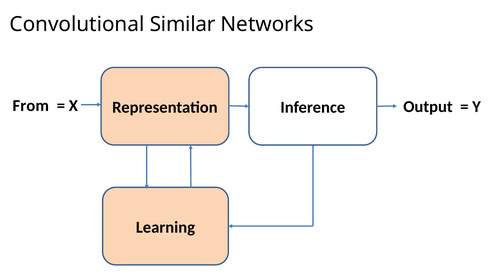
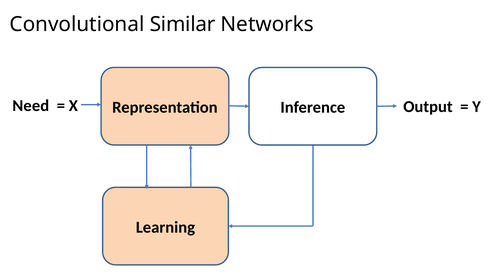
From: From -> Need (31, 106)
